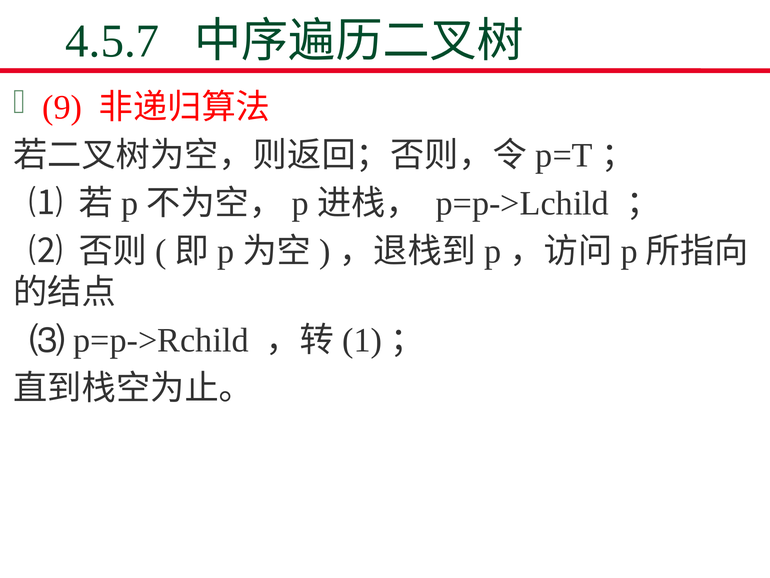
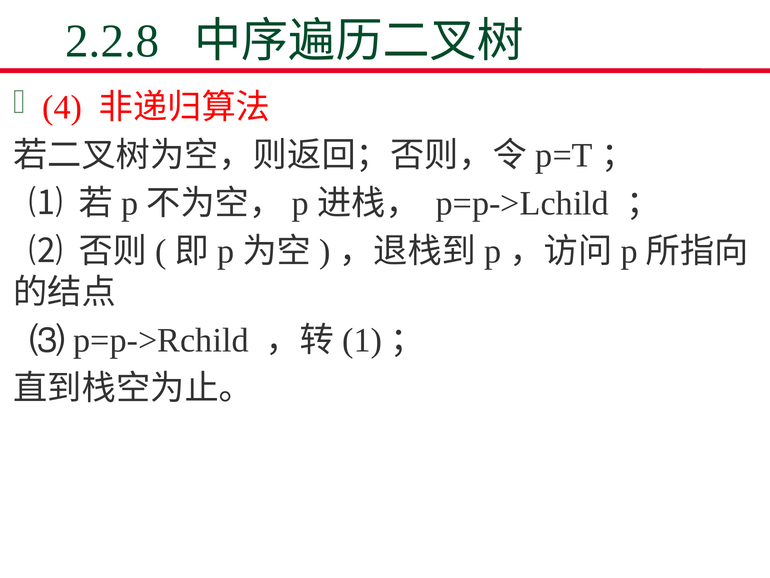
4.5.7: 4.5.7 -> 2.2.8 (112, 41)
9: 9 -> 4 (62, 107)
